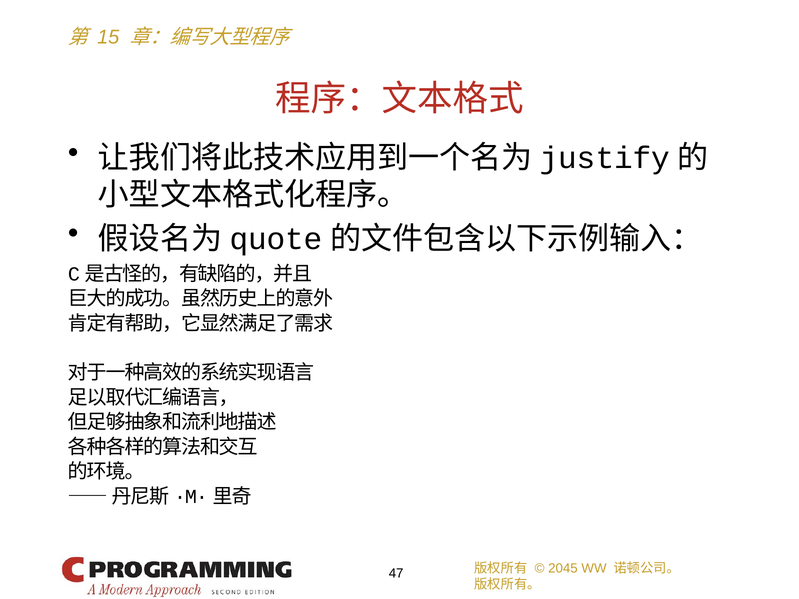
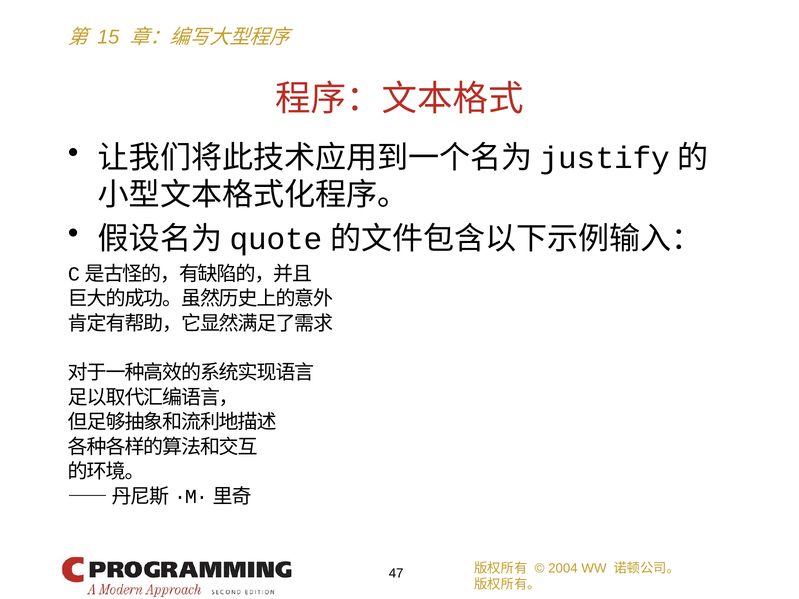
2045: 2045 -> 2004 (563, 569)
